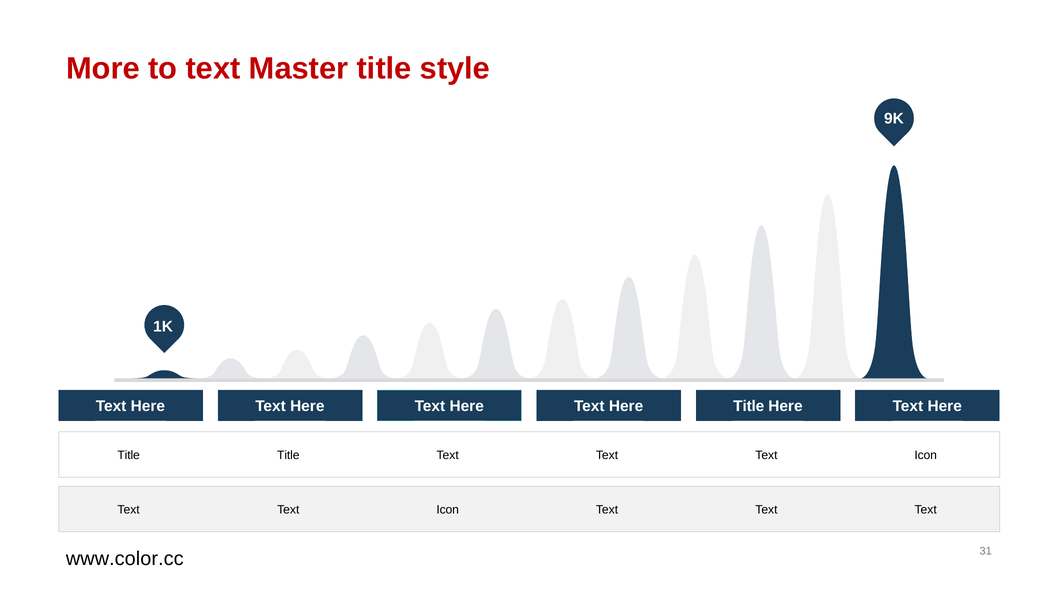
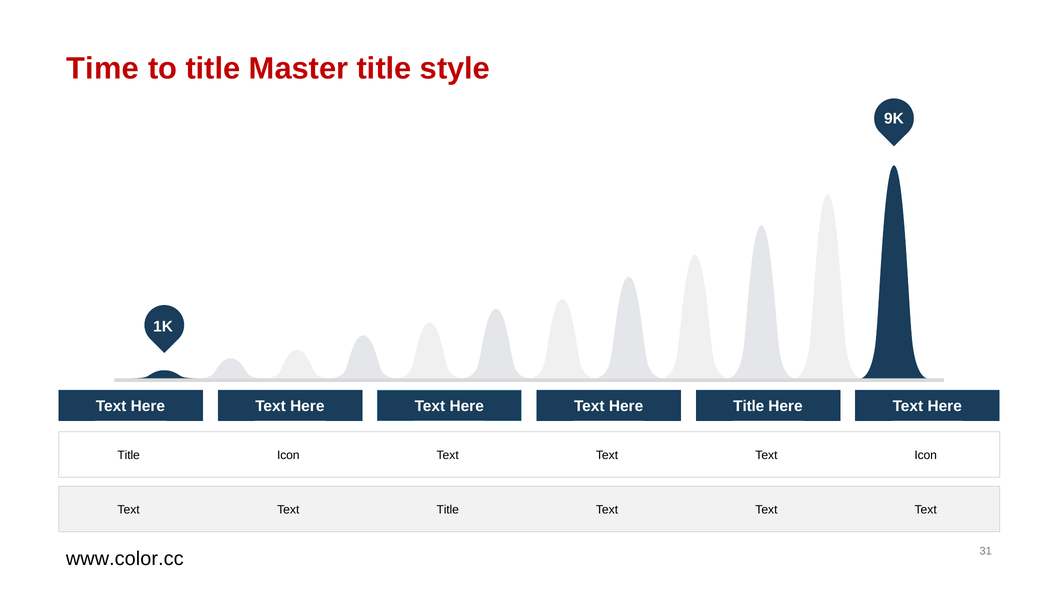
More: More -> Time (103, 68)
to text: text -> title (213, 68)
Title: Title -> Icon (288, 456)
Icon: Icon -> Title (448, 510)
